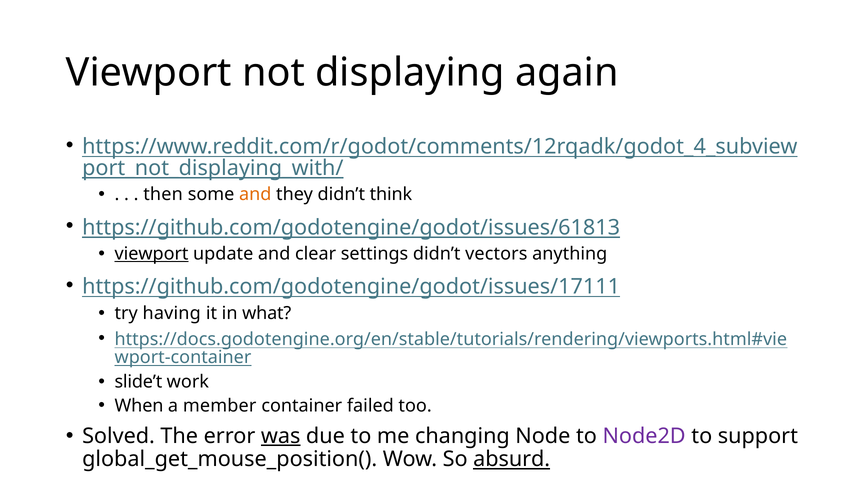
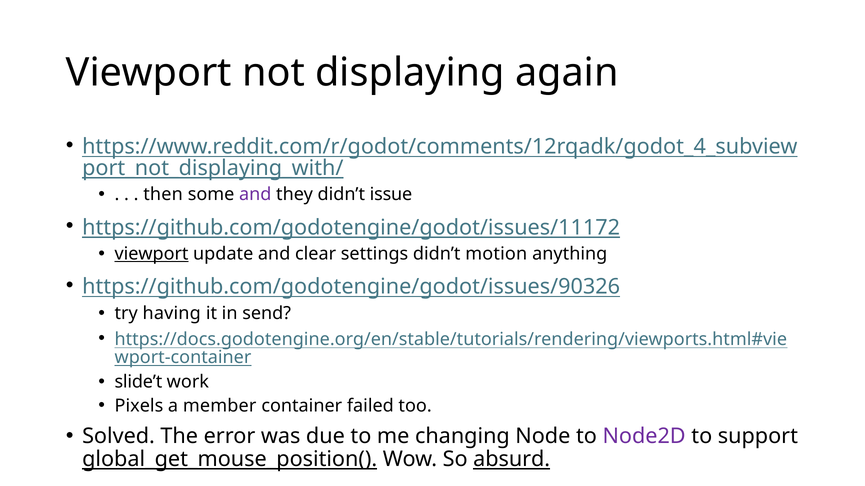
and colour: orange -> purple (255, 195)
think: think -> issue (391, 195)
https://github.com/godotengine/godot/issues/61813: https://github.com/godotengine/godot/issues/61813 -> https://github.com/godotengine/godot/issues/11172 (351, 228)
vectors: vectors -> motion (496, 254)
https://github.com/godotengine/godot/issues/17111: https://github.com/godotengine/godot/issues/17111 -> https://github.com/godotengine/godot/issues/90326 (351, 287)
what: what -> send (267, 314)
When: When -> Pixels (139, 406)
was underline: present -> none (281, 437)
global_get_mouse_position( underline: none -> present (230, 460)
